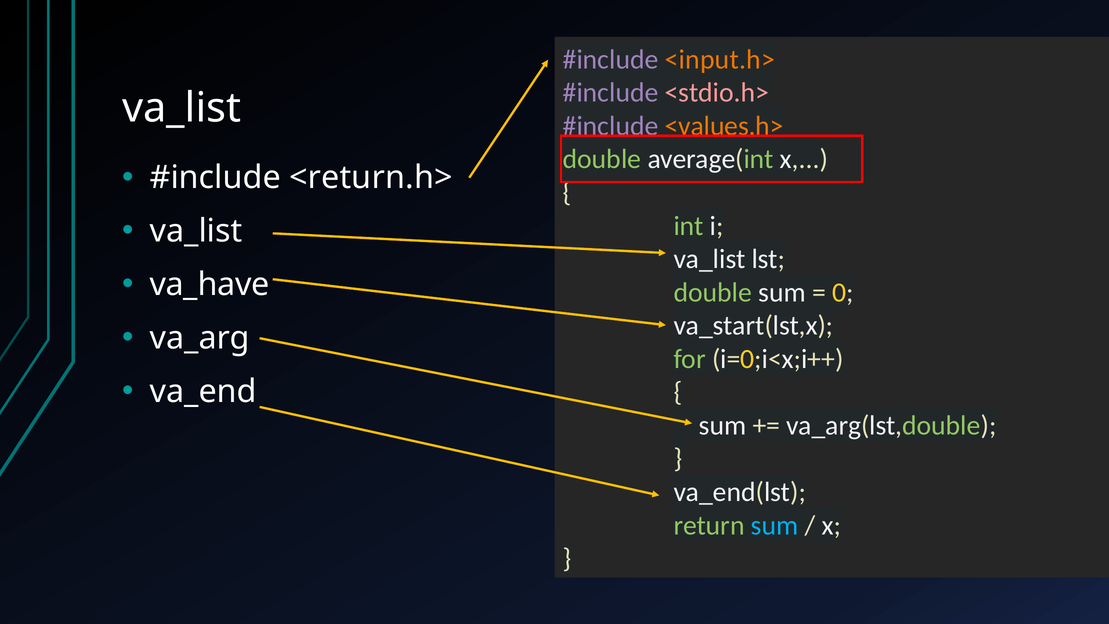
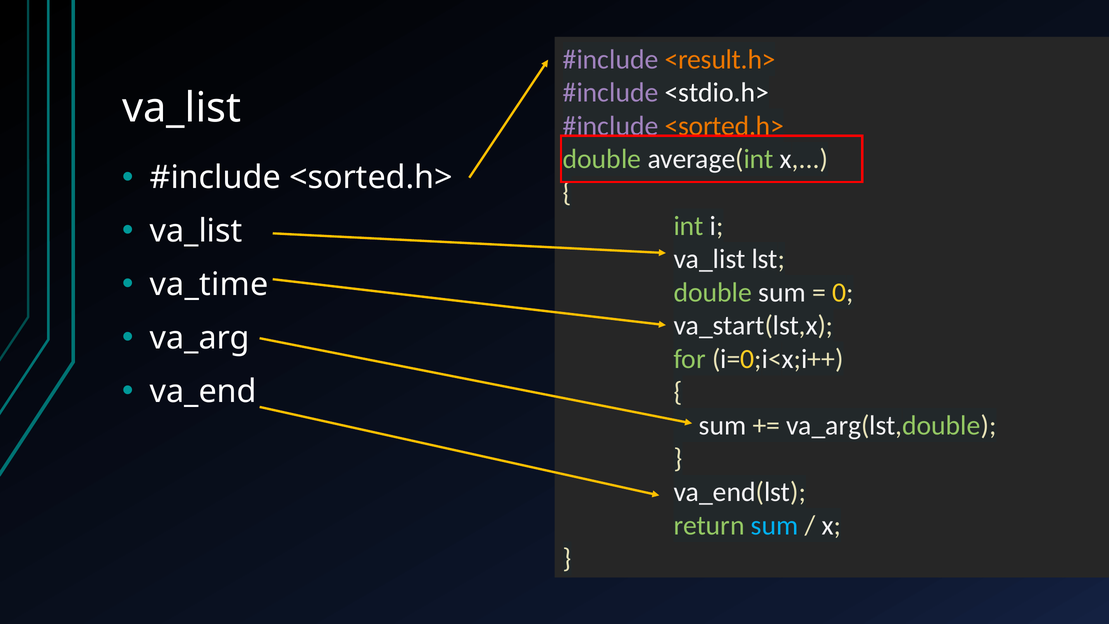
<input.h>: <input.h> -> <result.h> (720, 59)
<stdio.h> colour: pink -> white (717, 93)
<values.h>: <values.h> -> <sorted.h> (724, 126)
<return.h>: <return.h> -> <sorted.h> (371, 178)
va_have: va_have -> va_time (209, 285)
